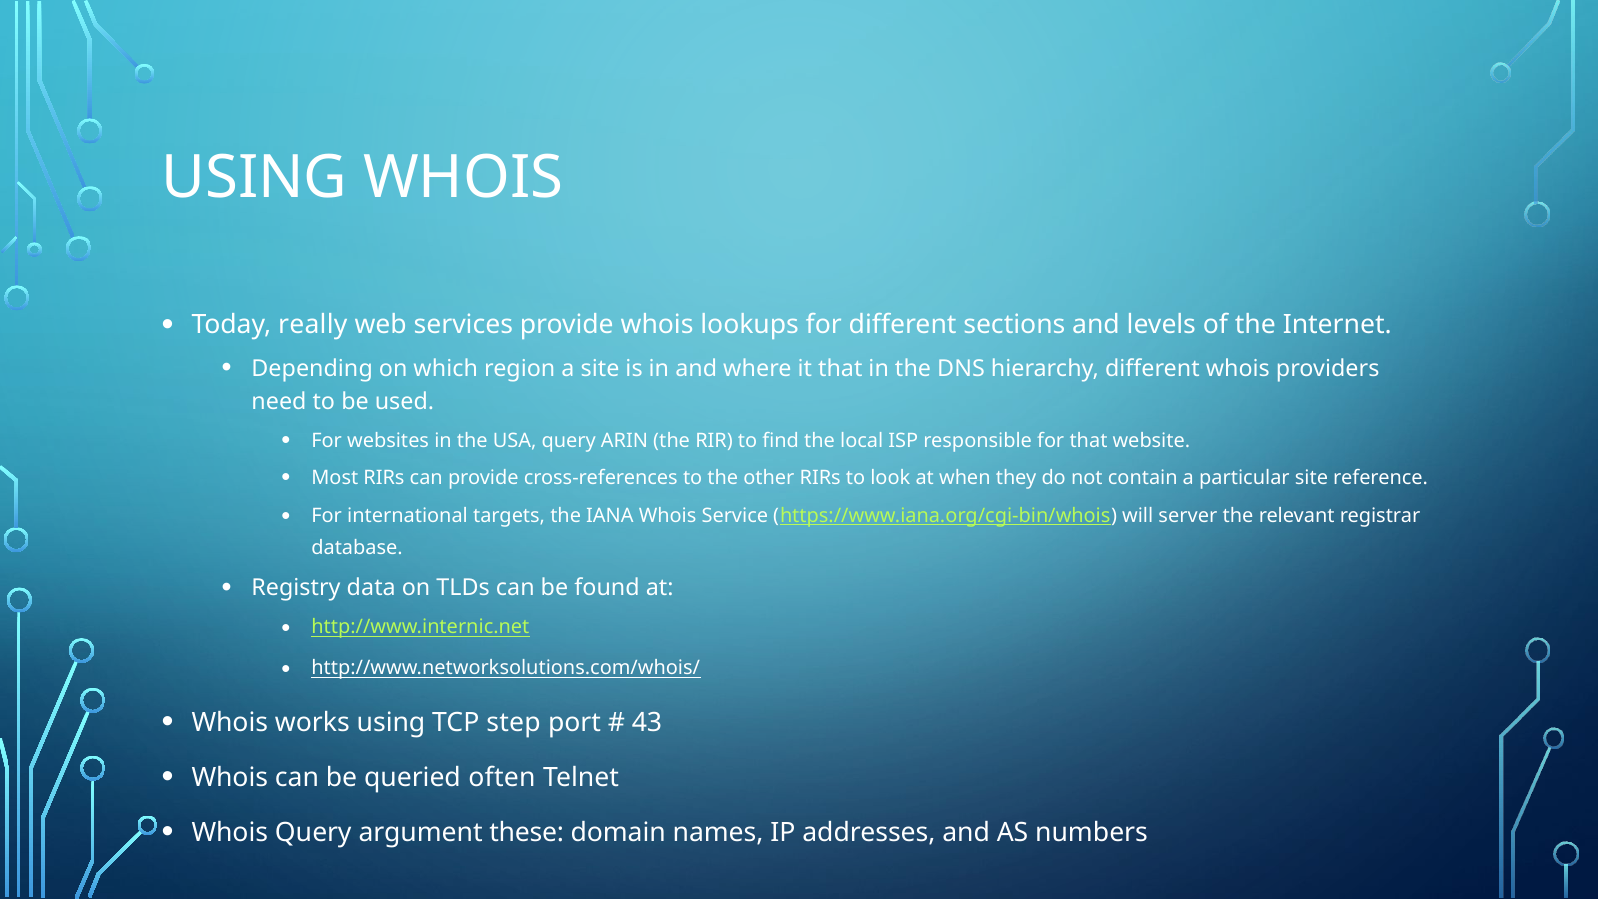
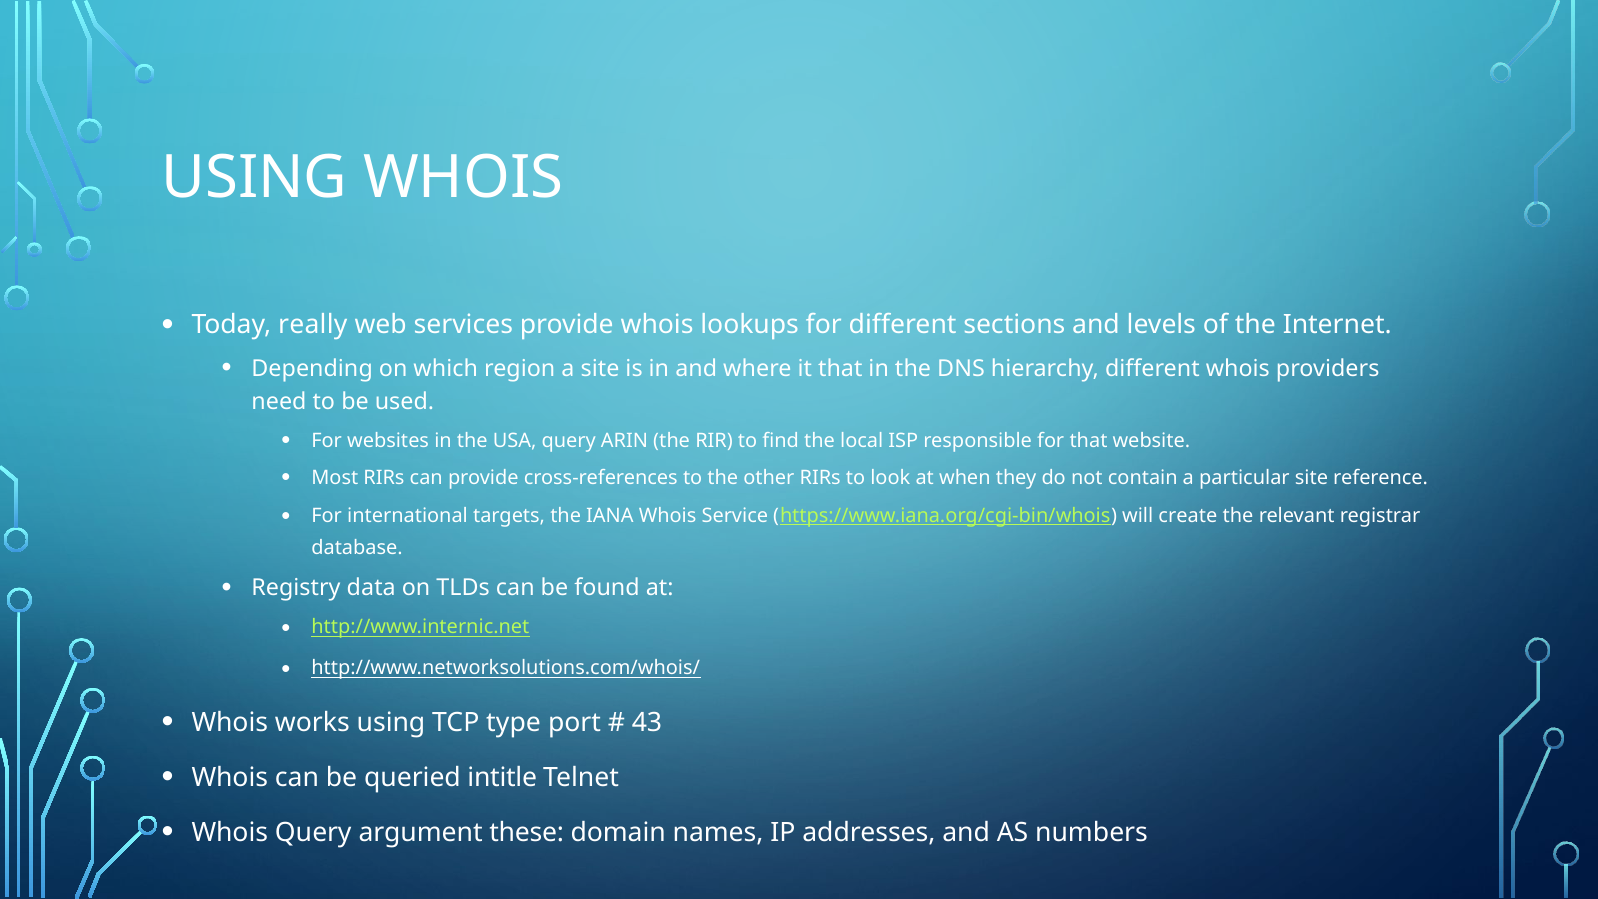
server: server -> create (1188, 516)
step: step -> type (514, 723)
often: often -> intitle (502, 778)
